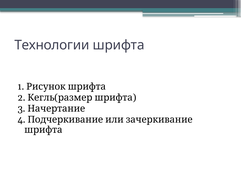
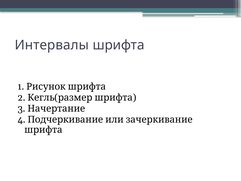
Технологии: Технологии -> Интервалы (52, 45)
